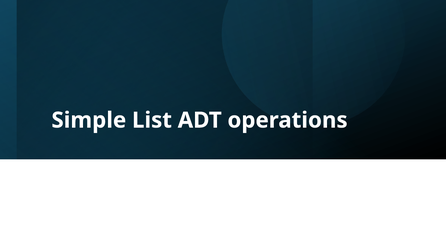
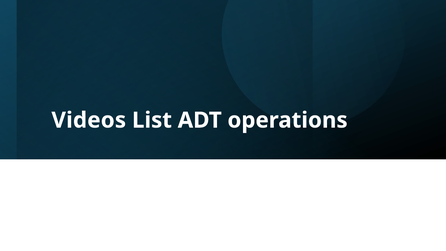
Simple: Simple -> Videos (89, 120)
